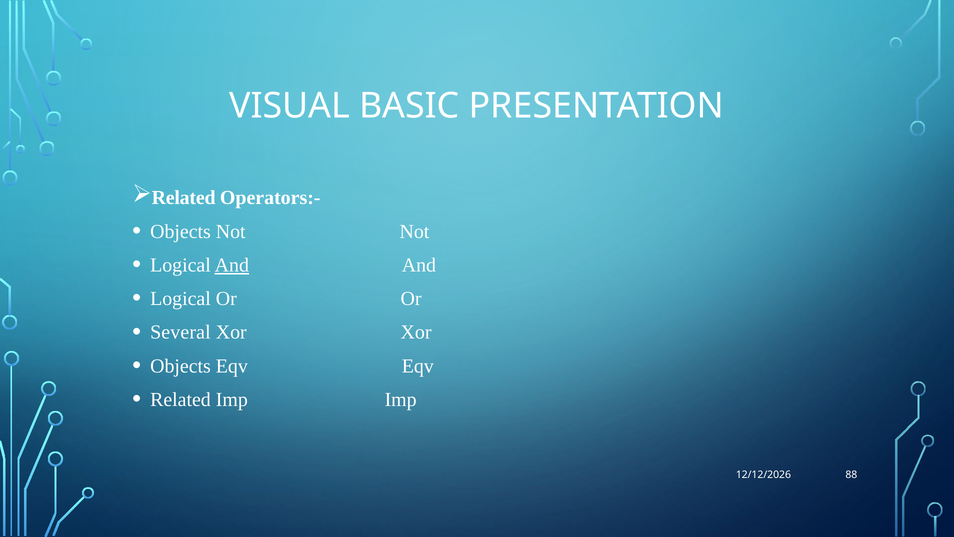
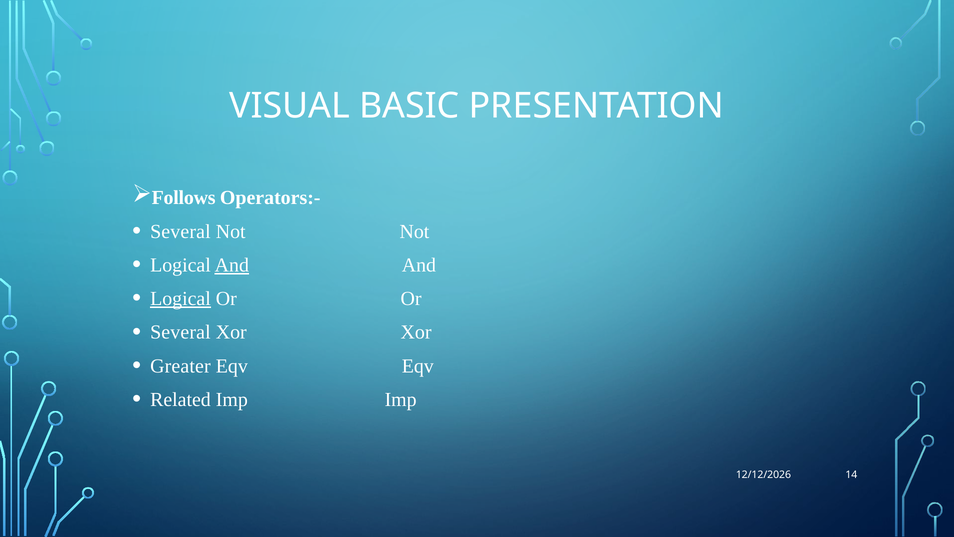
Related: Related -> Follows (184, 198)
Objects: Objects -> Several (180, 231)
Logical underline: none -> present (180, 299)
Objects: Objects -> Greater (180, 366)
88: 88 -> 14 (851, 475)
